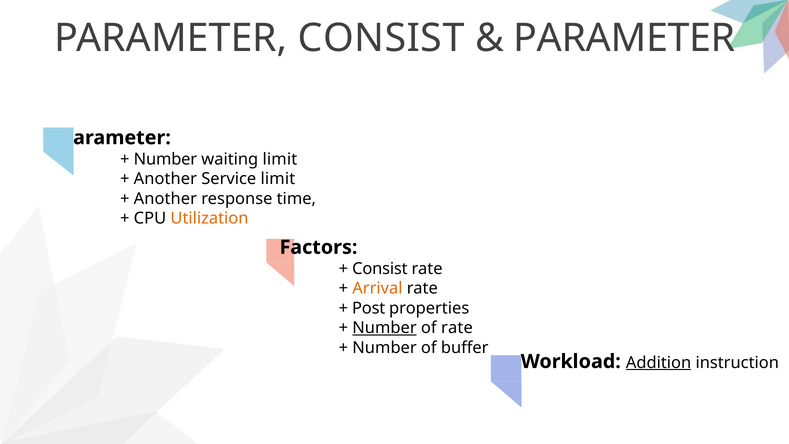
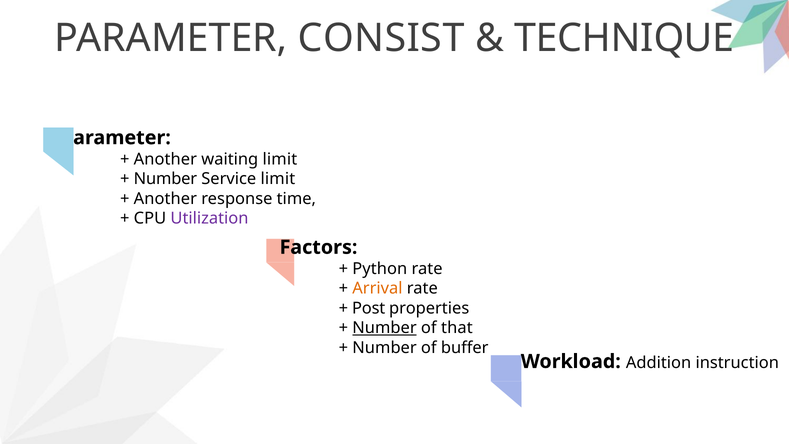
PARAMETER: PARAMETER -> TECHNIQUE (624, 38)
Number: Number -> Another (165, 159)
Another: Another -> Number (165, 179)
Utilization colour: orange -> purple (209, 218)
Consist: Consist -> Python (380, 269)
of rate: rate -> that (457, 328)
Addition underline: present -> none (659, 362)
